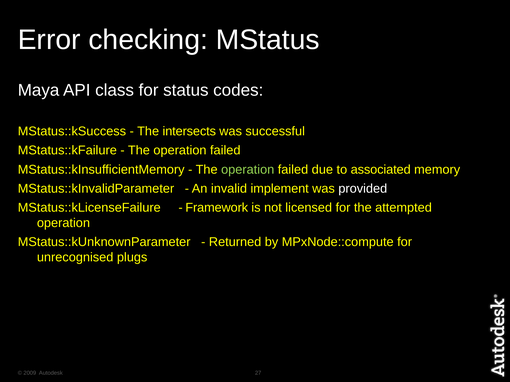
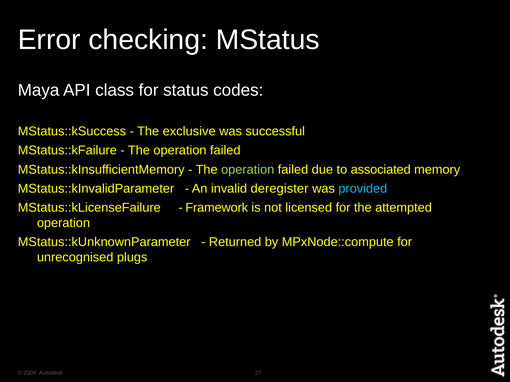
intersects: intersects -> exclusive (189, 131)
implement: implement -> deregister (280, 189)
provided colour: white -> light blue (363, 189)
